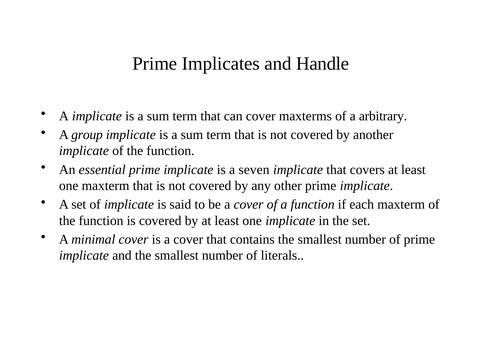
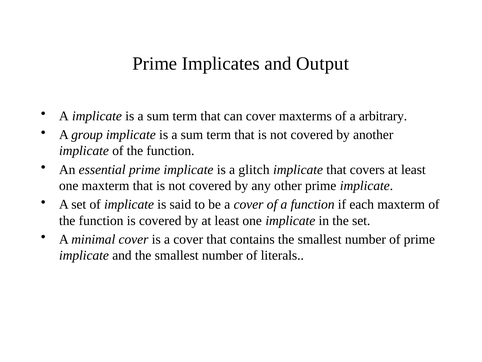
Handle: Handle -> Output (323, 64)
seven: seven -> glitch (254, 169)
